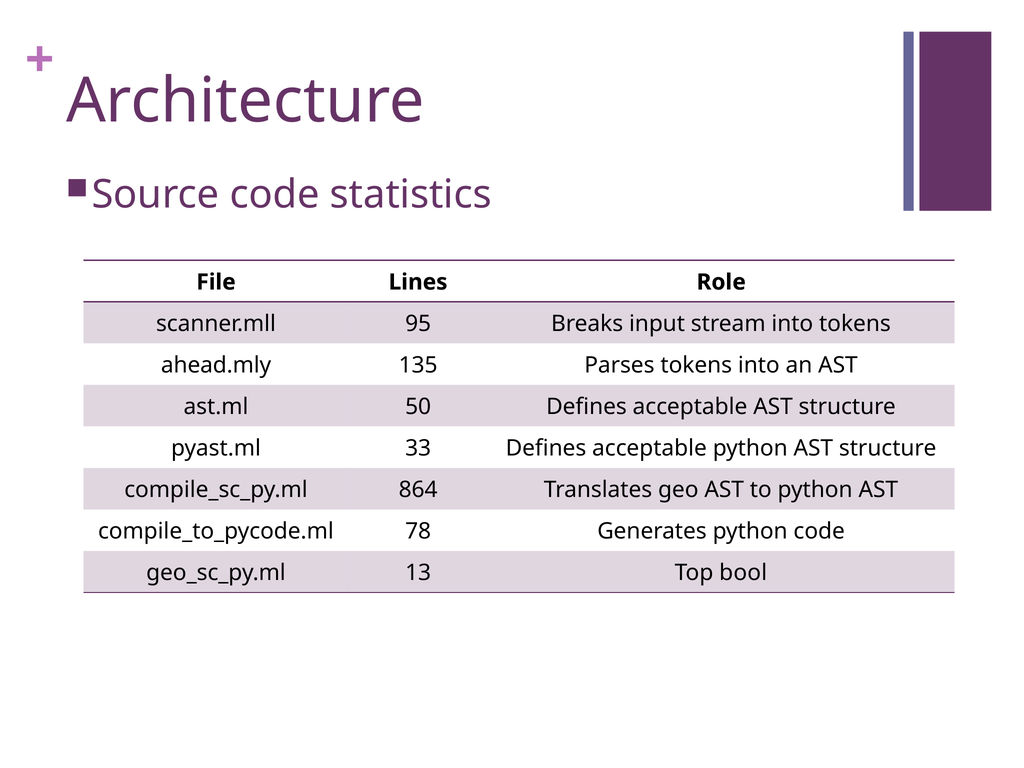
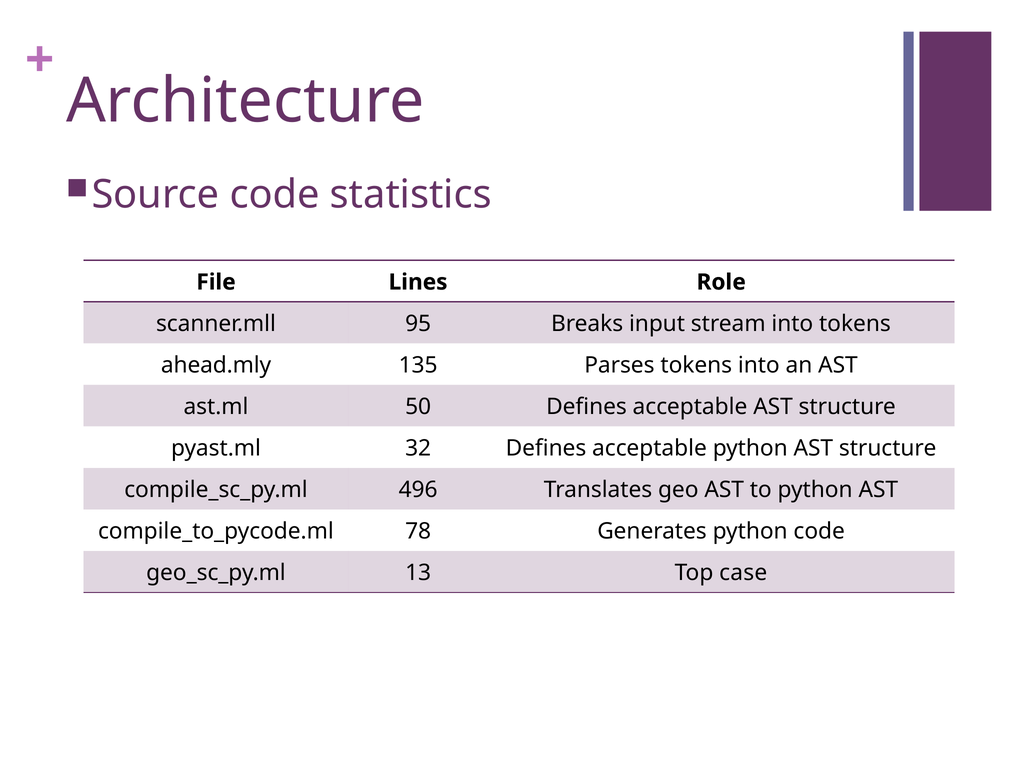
33: 33 -> 32 (418, 448)
864: 864 -> 496 (418, 490)
bool: bool -> case (743, 573)
